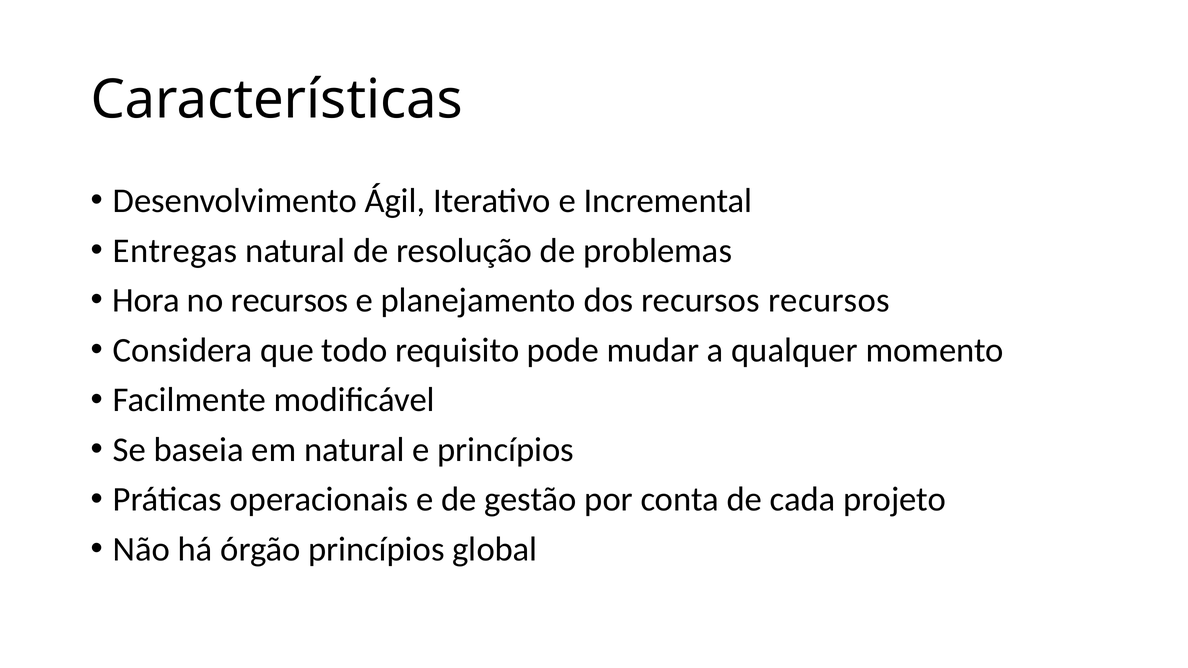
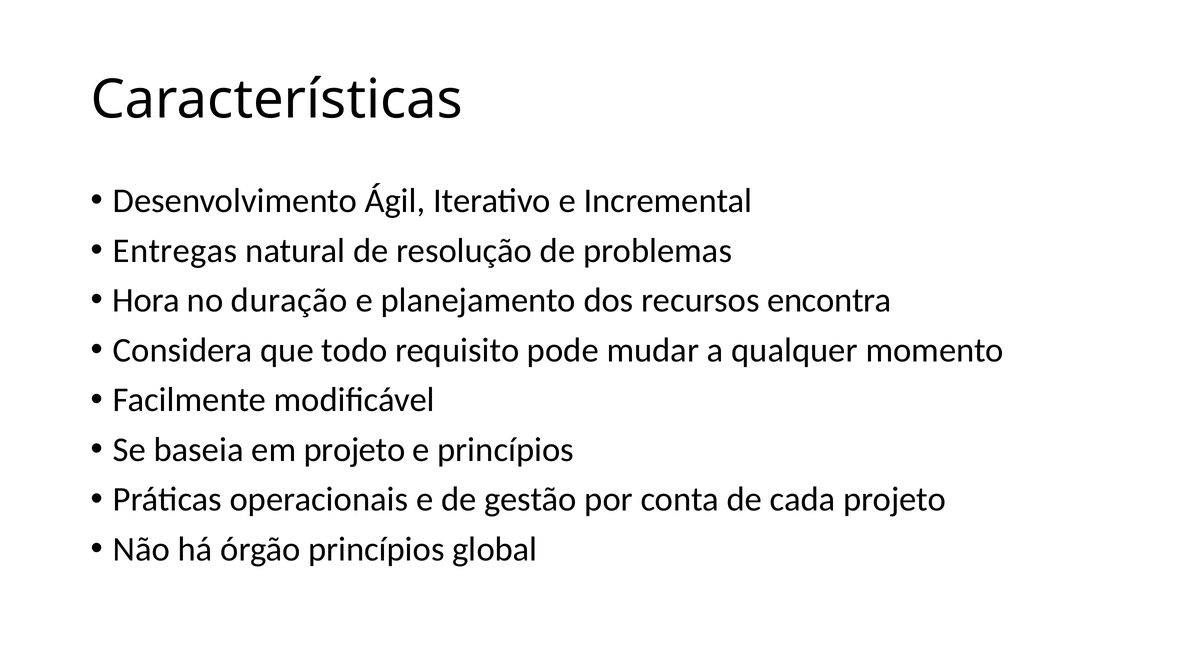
no recursos: recursos -> duração (289, 300)
recursos recursos: recursos -> encontra (829, 300)
em natural: natural -> projeto (354, 450)
